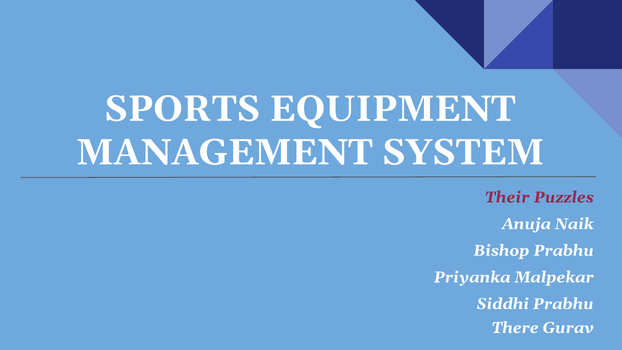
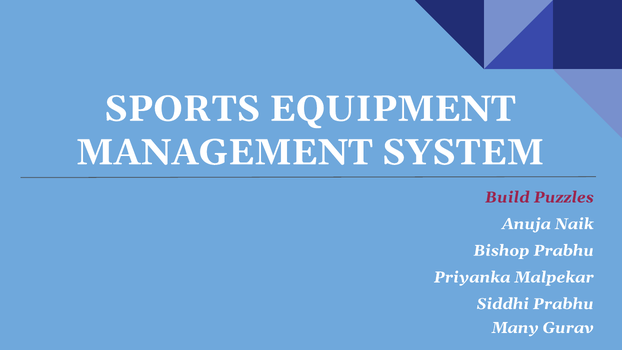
Their: Their -> Build (507, 197)
There: There -> Many (515, 328)
